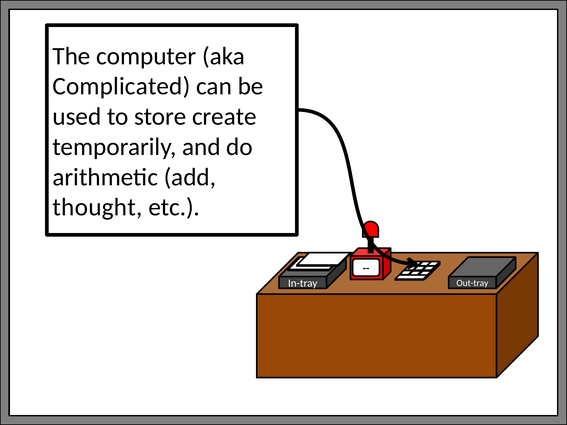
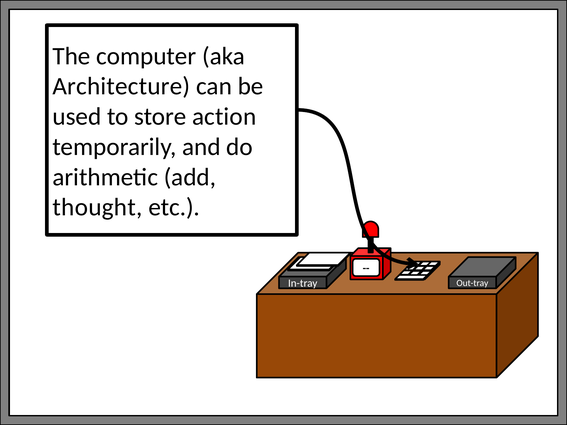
Complicated: Complicated -> Architecture (121, 86)
create: create -> action (224, 117)
